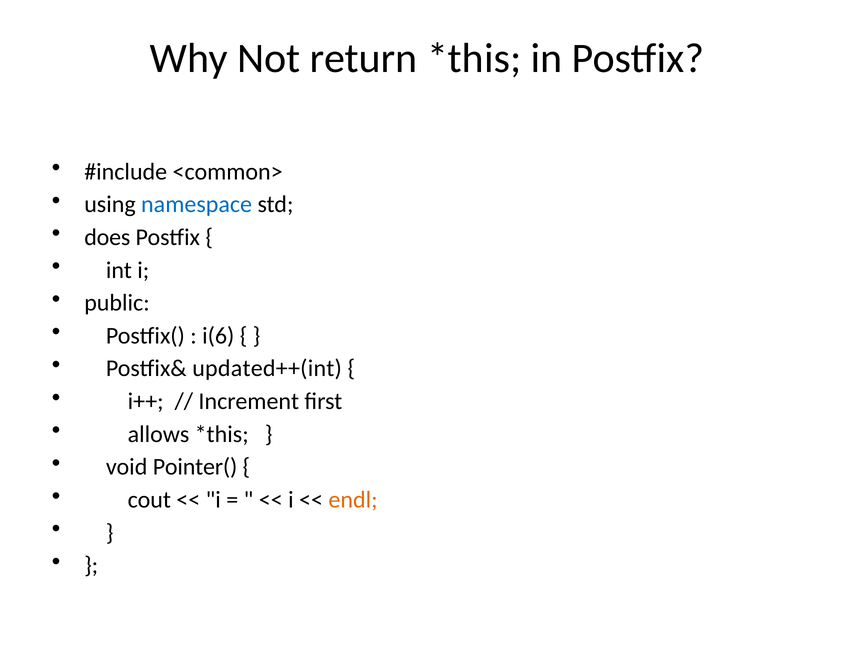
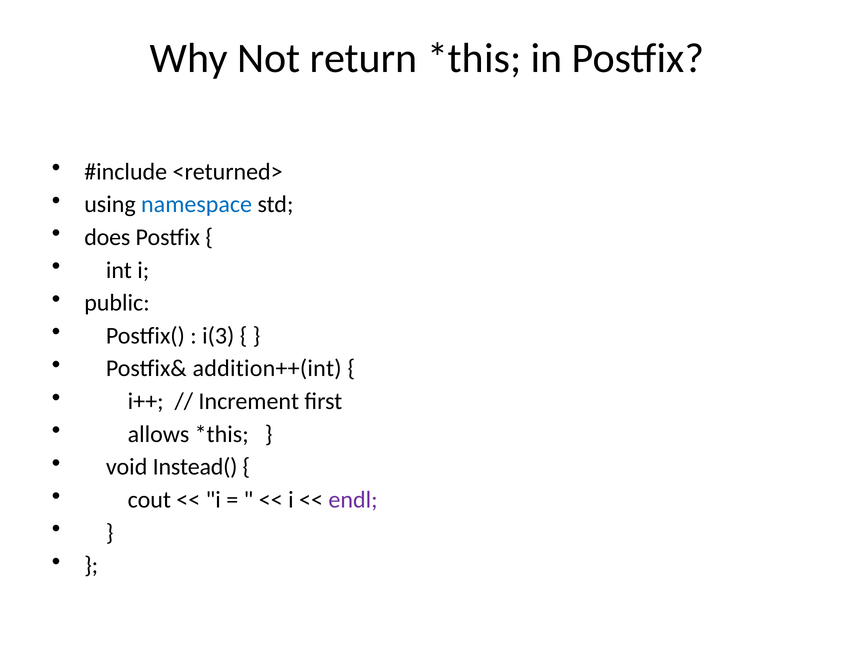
<common>: <common> -> <returned> (228, 172)
i(6: i(6 -> i(3 (218, 336)
updated++(int: updated++(int -> addition++(int (267, 369)
Pointer(: Pointer( -> Instead( (195, 467)
endl colour: orange -> purple (353, 500)
